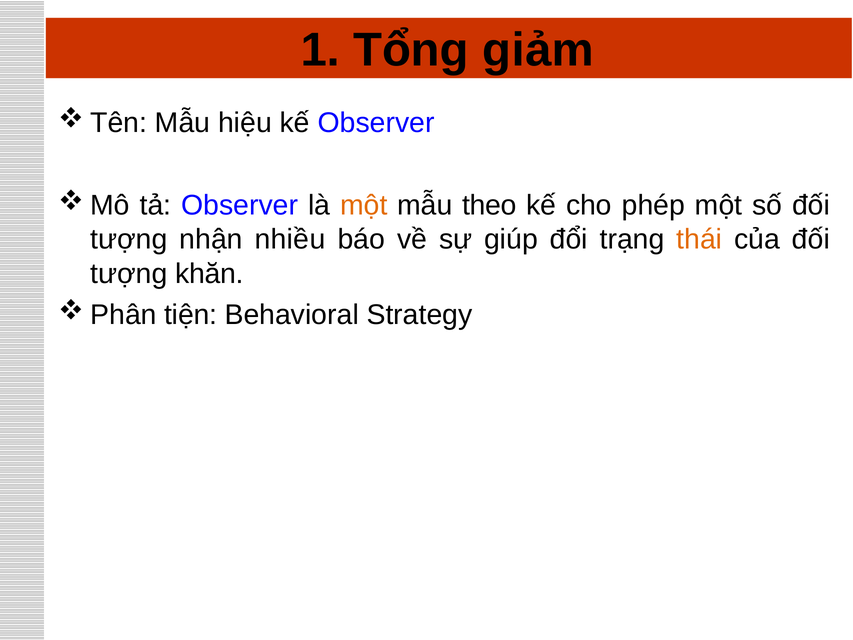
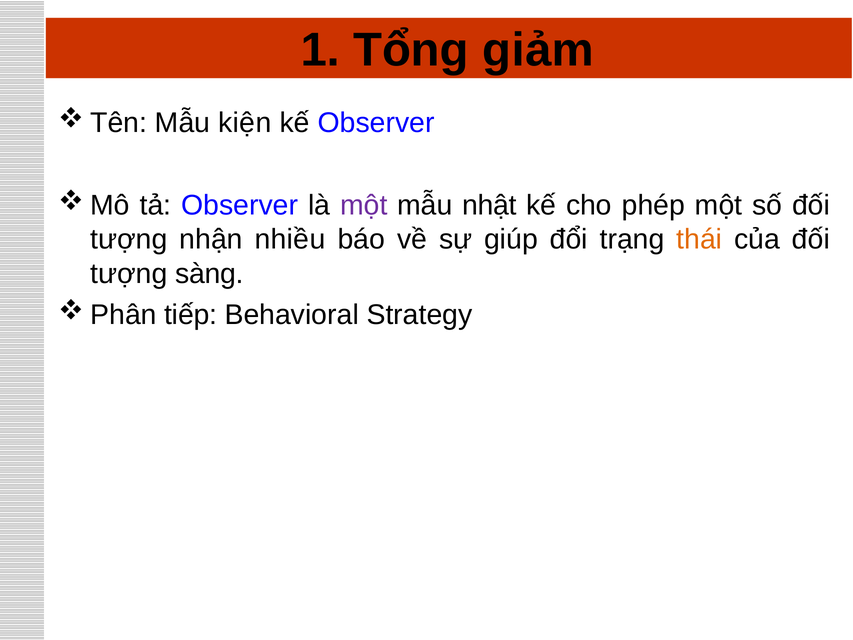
hiệu: hiệu -> kiện (245, 123)
một colour: orange -> purple (364, 205)
theo: theo -> nhật (489, 205)
khăn: khăn -> sàng (209, 274)
tiện: tiện -> tiếp (191, 315)
